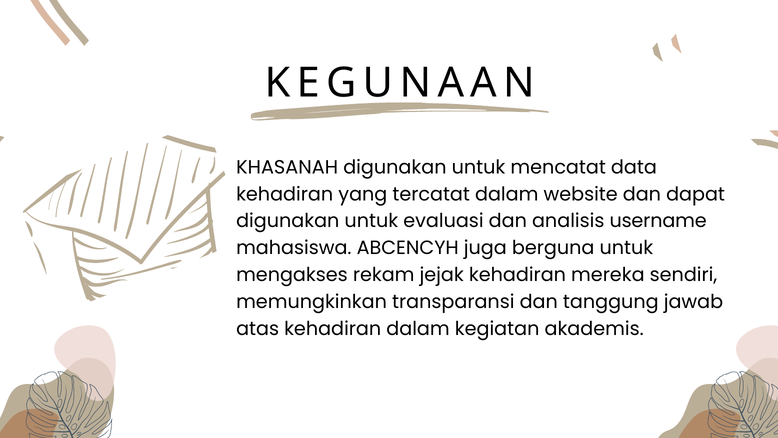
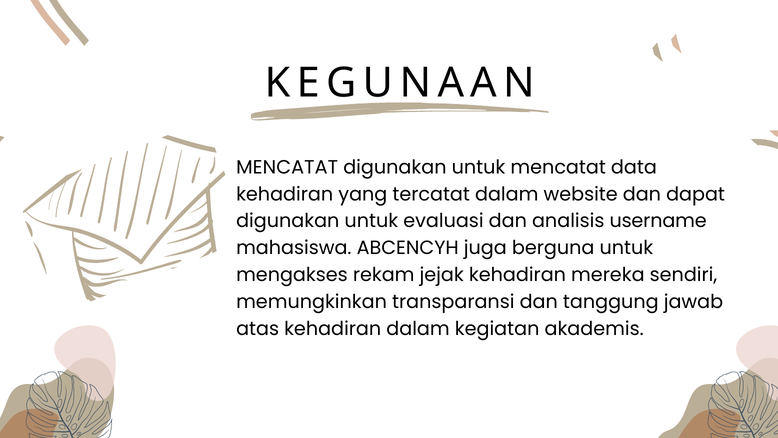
KHASANAH: KHASANAH -> MENCATAT (287, 167)
